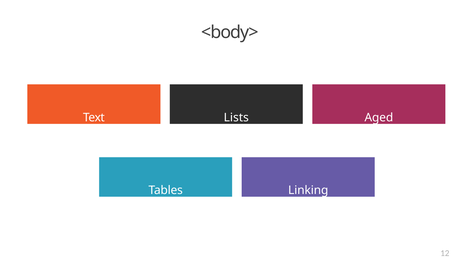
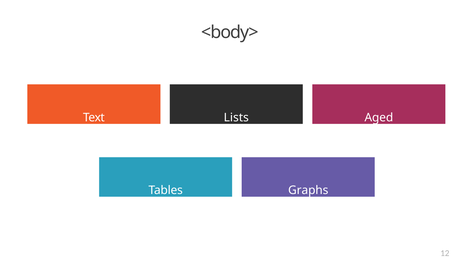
Linking: Linking -> Graphs (308, 190)
